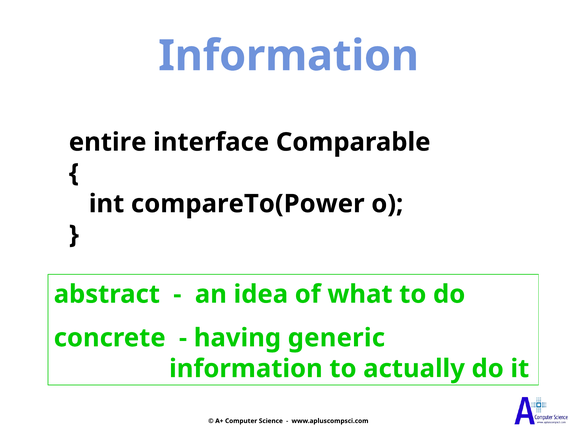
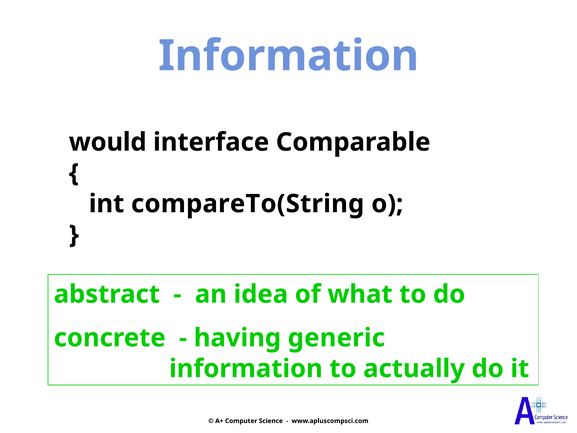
entire: entire -> would (108, 142)
compareTo(Power: compareTo(Power -> compareTo(String (248, 204)
